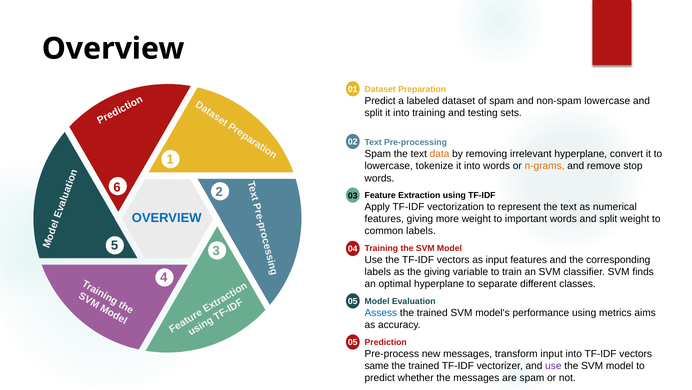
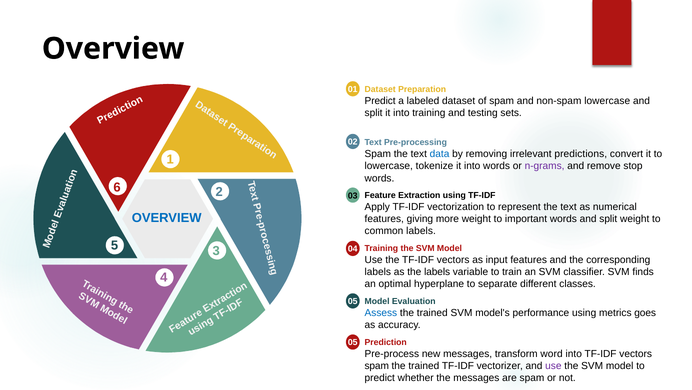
data colour: orange -> blue (440, 154)
irrelevant hyperplane: hyperplane -> predictions (581, 154)
n-grams colour: orange -> purple (545, 166)
the giving: giving -> labels (437, 271)
aims: aims -> goes (645, 312)
transform input: input -> word (552, 353)
same: same -> spam (377, 365)
